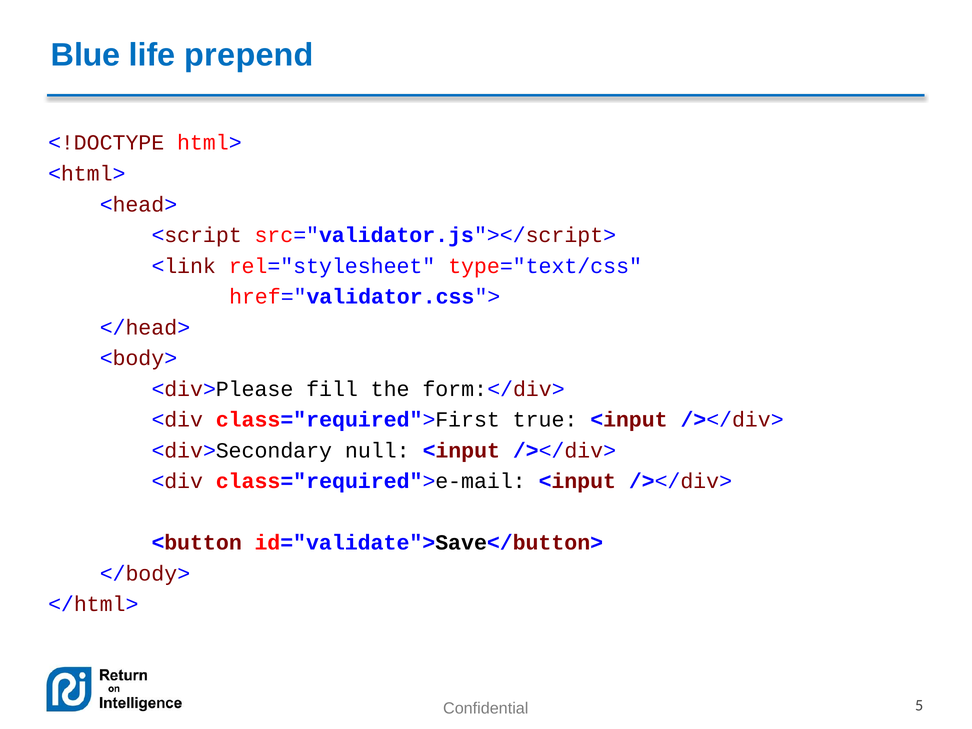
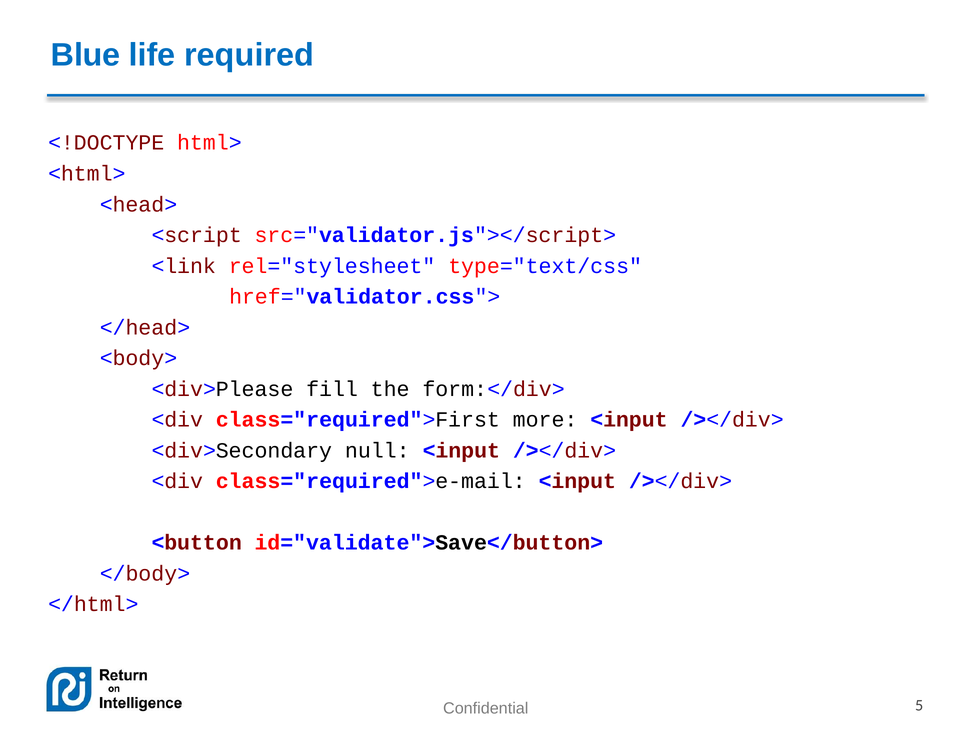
prepend: prepend -> required (249, 55)
true: true -> more (545, 420)
